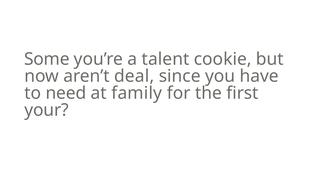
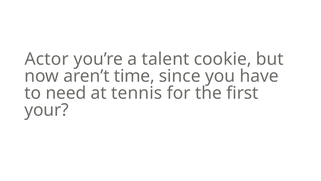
Some: Some -> Actor (47, 59)
deal: deal -> time (134, 76)
family: family -> tennis (137, 93)
